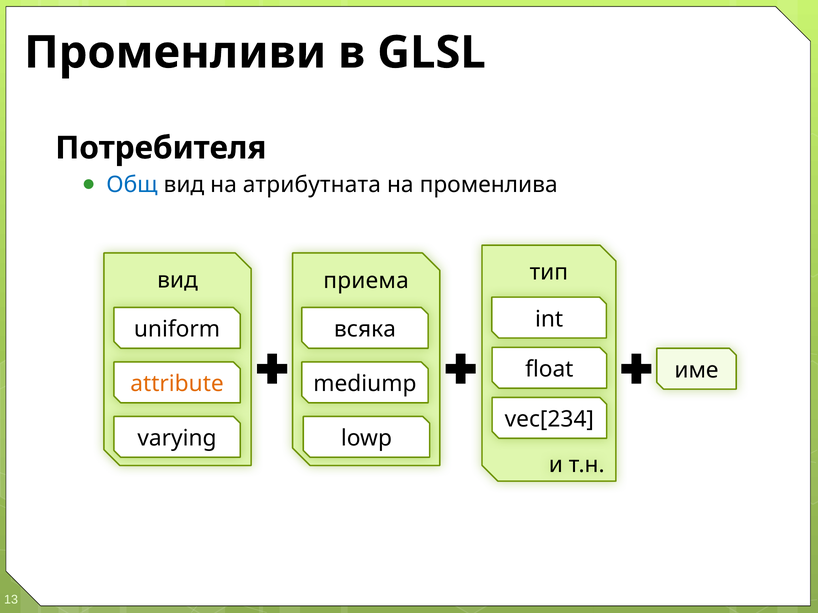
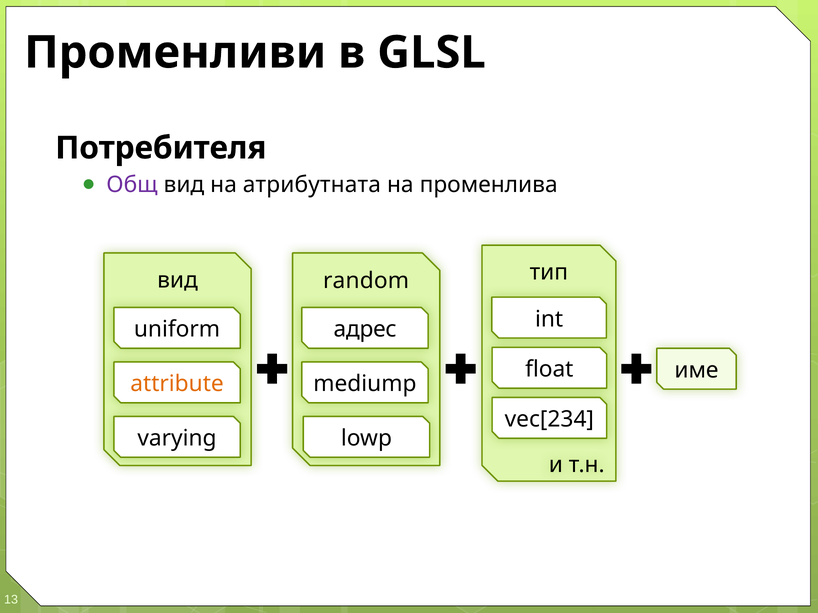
Общ colour: blue -> purple (132, 185)
приема: приема -> random (366, 281)
всяка: всяка -> адрес (365, 330)
